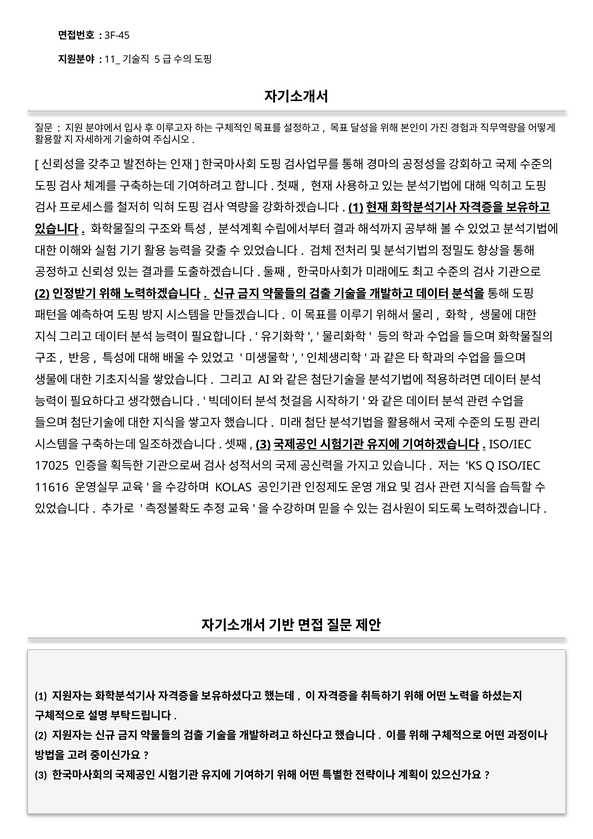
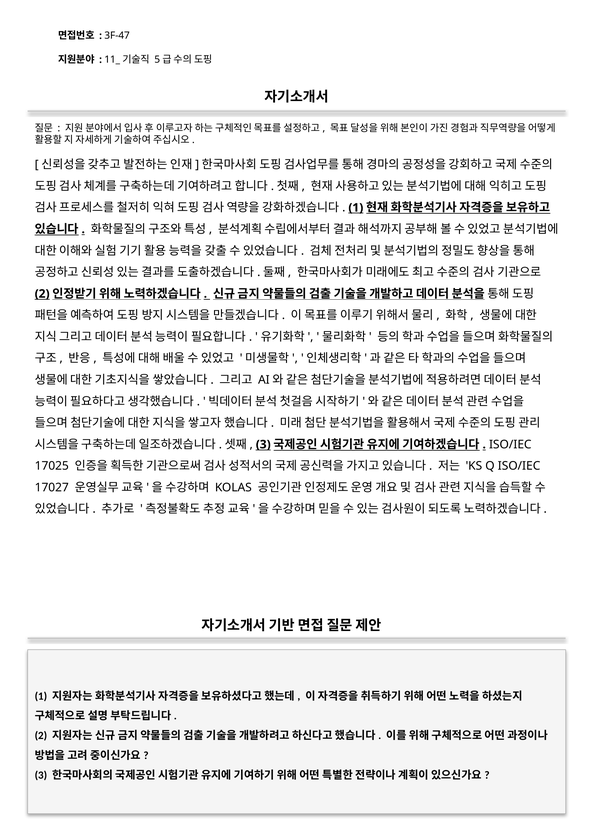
3F-45: 3F-45 -> 3F-47 (117, 36)
11616: 11616 -> 17027 (52, 487)
